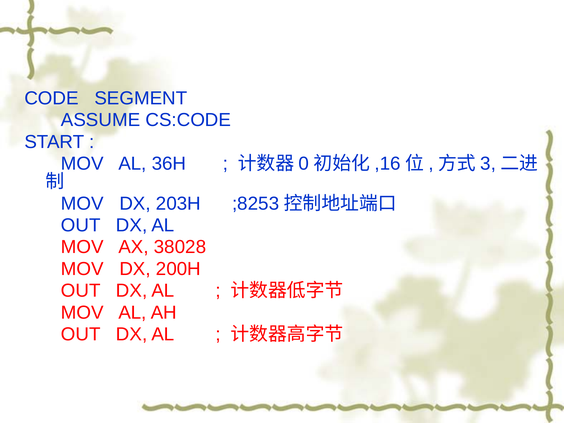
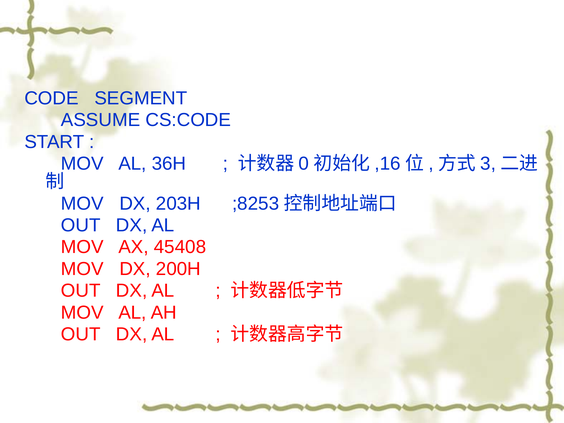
38028: 38028 -> 45408 (180, 247)
